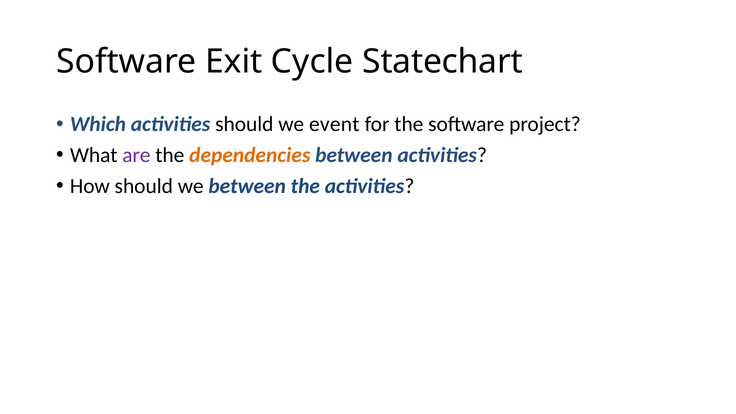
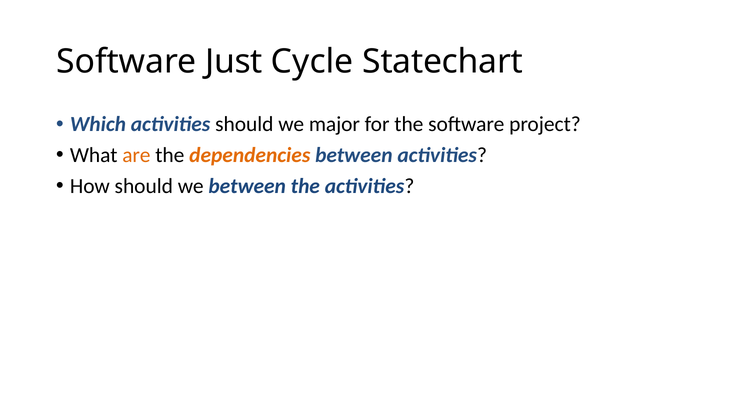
Exit: Exit -> Just (234, 62)
event: event -> major (334, 124)
are colour: purple -> orange (136, 155)
